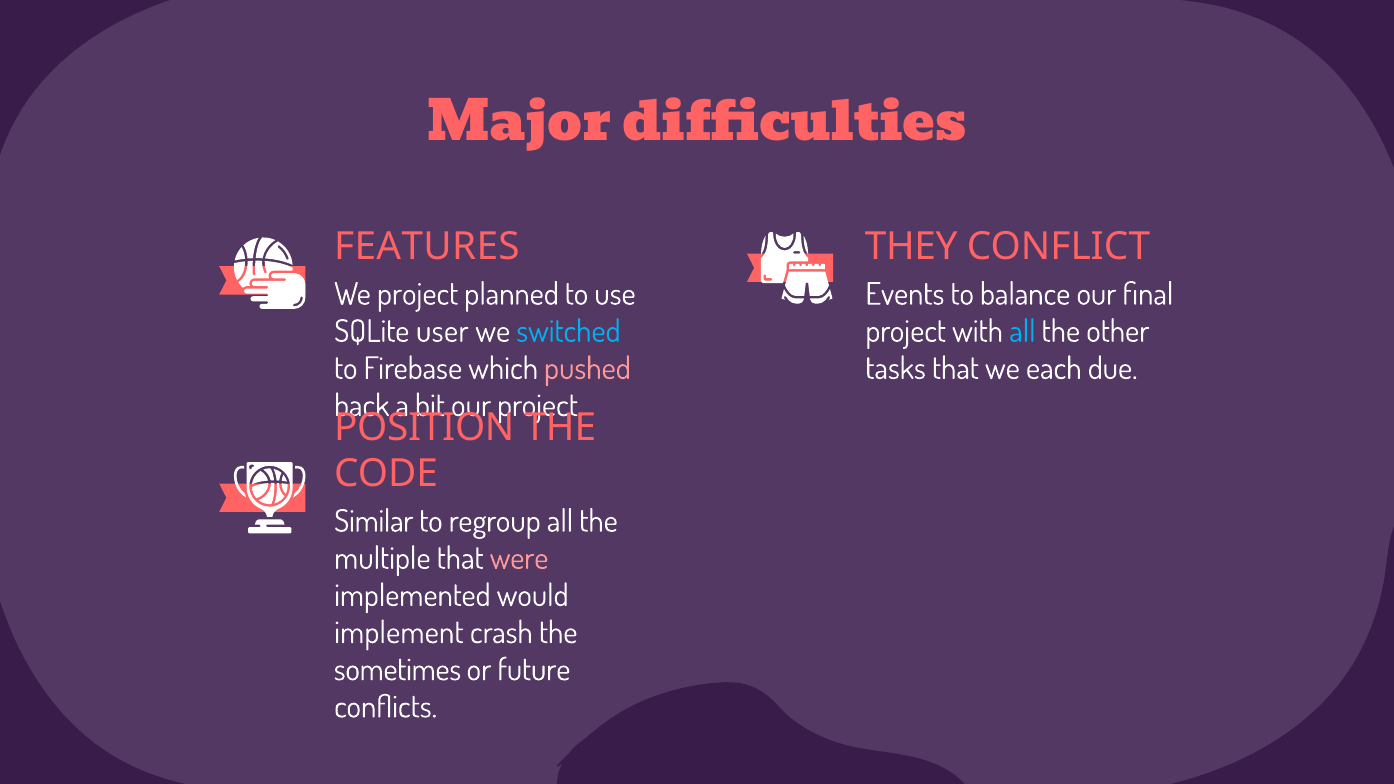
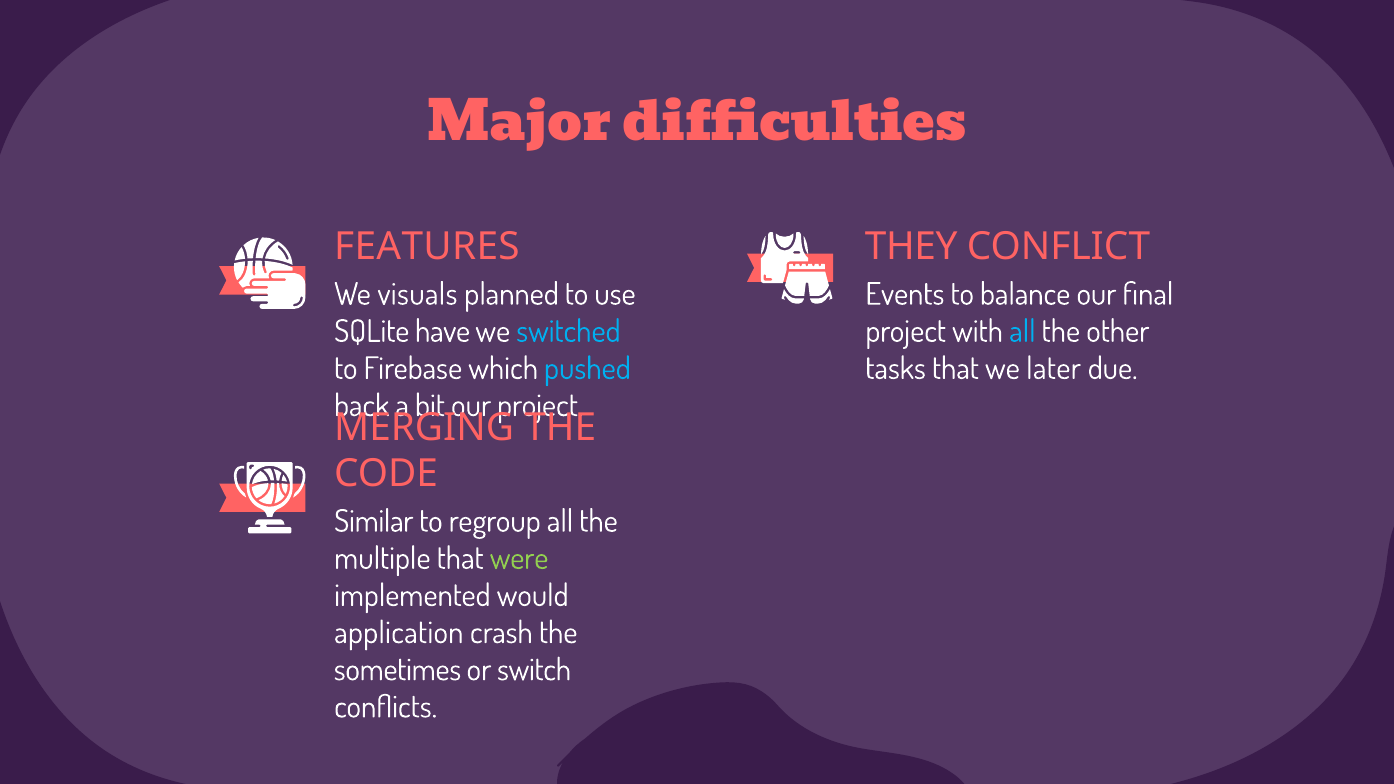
We project: project -> visuals (417, 294)
user: user -> have (443, 332)
pushed colour: pink -> light blue (587, 369)
each: each -> later (1054, 369)
POSITION: POSITION -> MERGING (424, 428)
were colour: pink -> light green (519, 559)
implement: implement -> application (399, 633)
future: future -> switch (534, 670)
